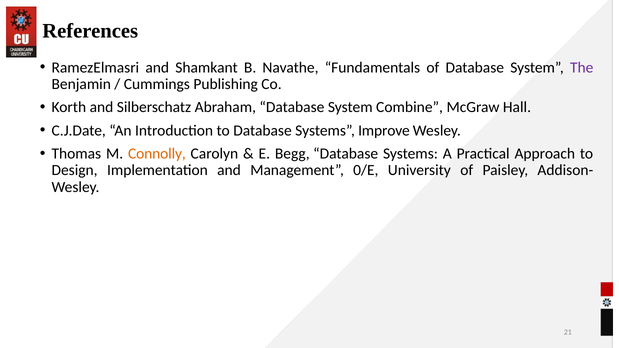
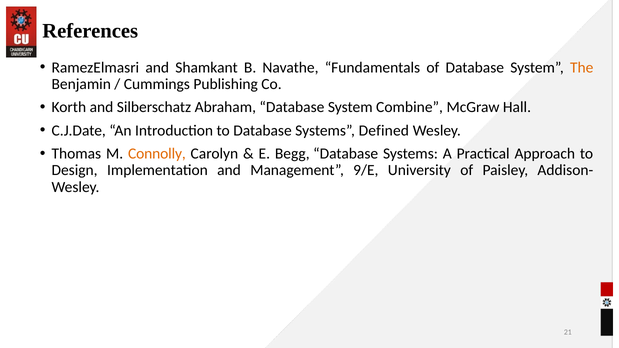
The colour: purple -> orange (582, 67)
Improve: Improve -> Defined (384, 130)
0/E: 0/E -> 9/E (366, 170)
